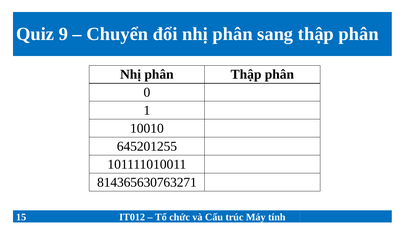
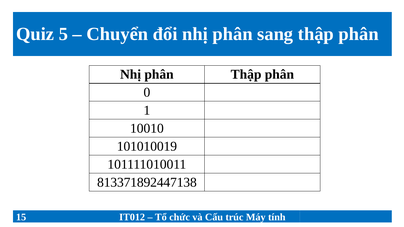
9: 9 -> 5 (63, 34)
645201255: 645201255 -> 101010019 (147, 147)
814365630763271: 814365630763271 -> 813371892447138 (147, 183)
